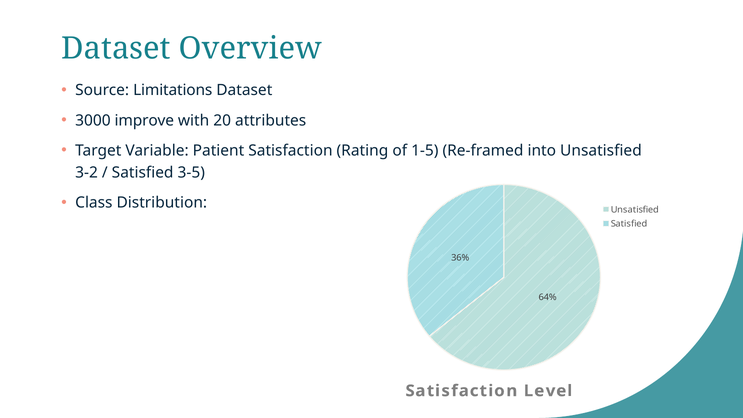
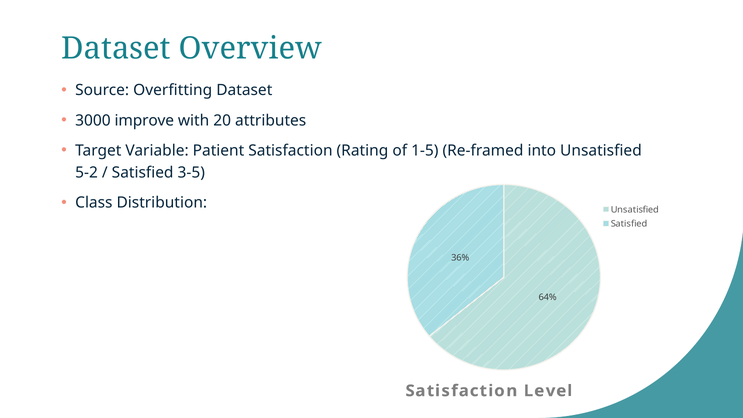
Limitations: Limitations -> Overfitting (173, 90)
3-2: 3-2 -> 5-2 (87, 173)
